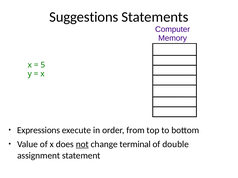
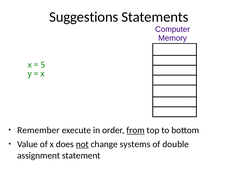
Expressions: Expressions -> Remember (38, 131)
from underline: none -> present (136, 131)
terminal: terminal -> systems (135, 145)
